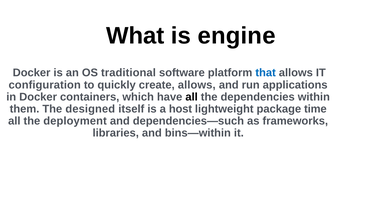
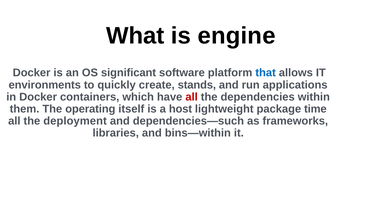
traditional: traditional -> significant (129, 73)
configuration: configuration -> environments (45, 85)
create allows: allows -> stands (197, 85)
all colour: black -> red (192, 97)
designed: designed -> operating (90, 109)
